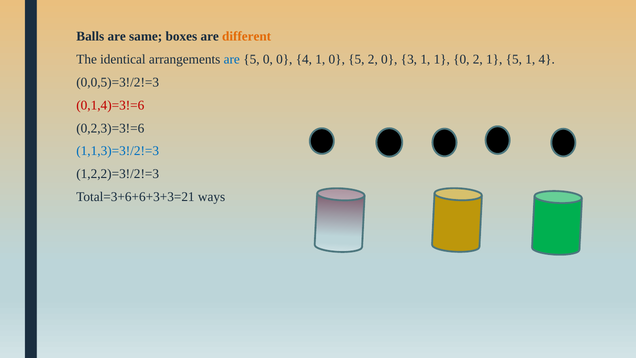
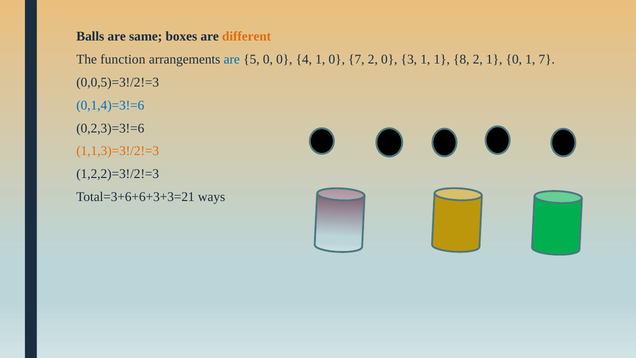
identical: identical -> function (123, 59)
0 5: 5 -> 7 (356, 59)
1 1 0: 0 -> 8 (461, 59)
2 1 5: 5 -> 0 (514, 59)
1 4: 4 -> 7 (547, 59)
0,1,4)=3!=6 colour: red -> blue (110, 105)
1,1,3)=3!/2!=3 colour: blue -> orange (118, 151)
